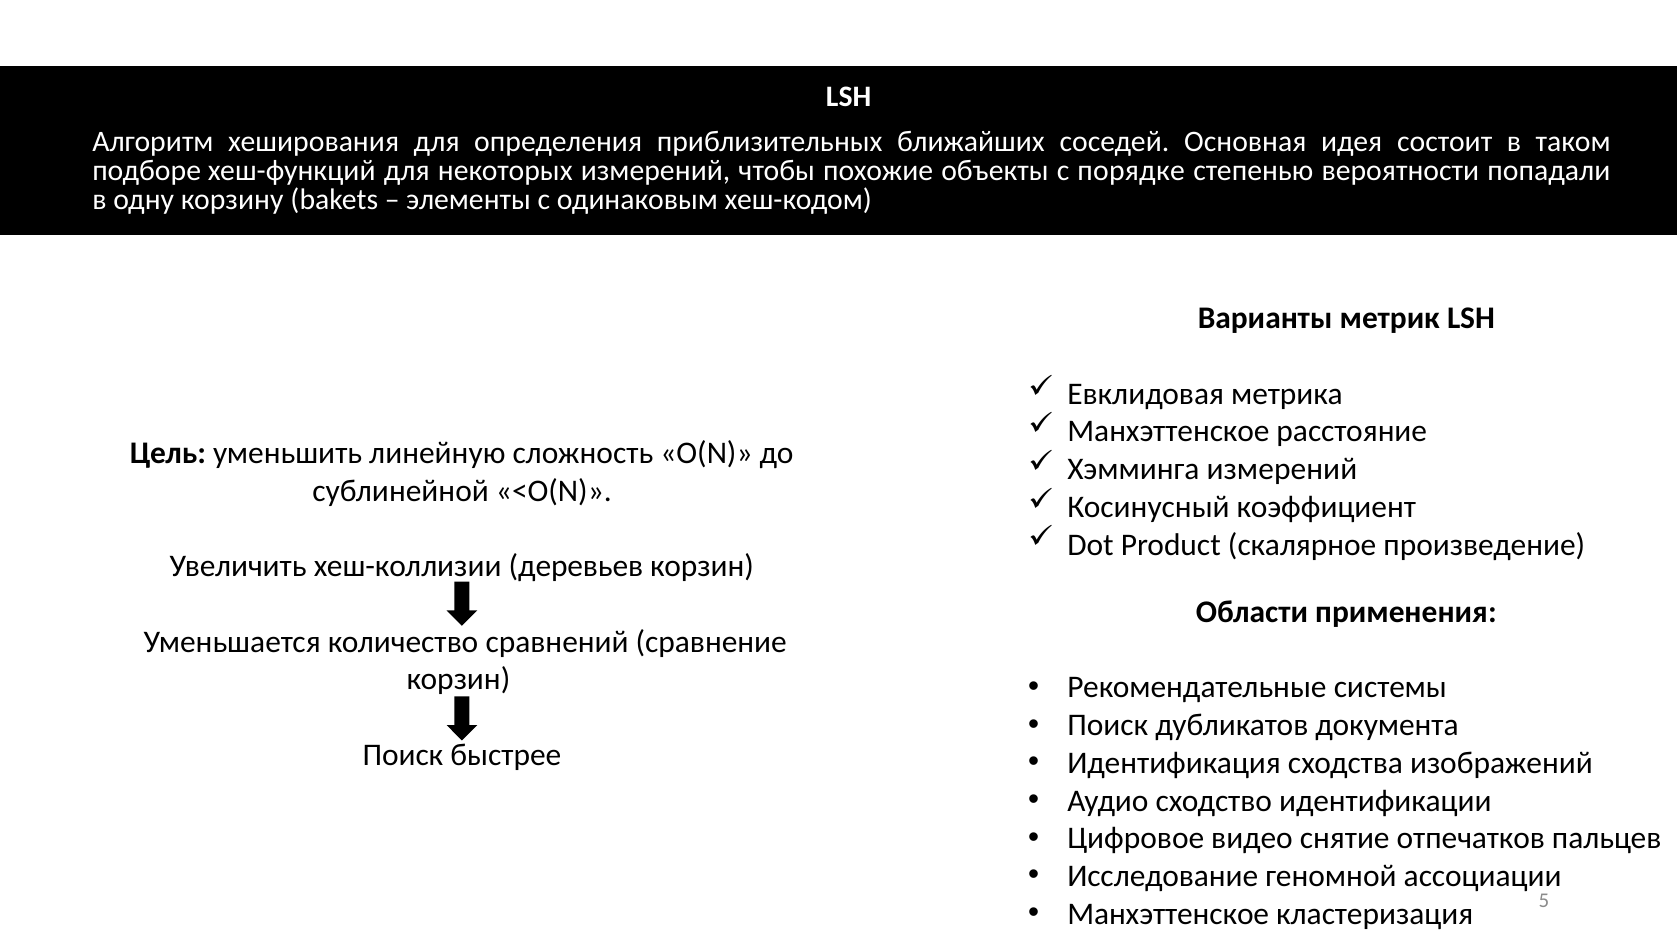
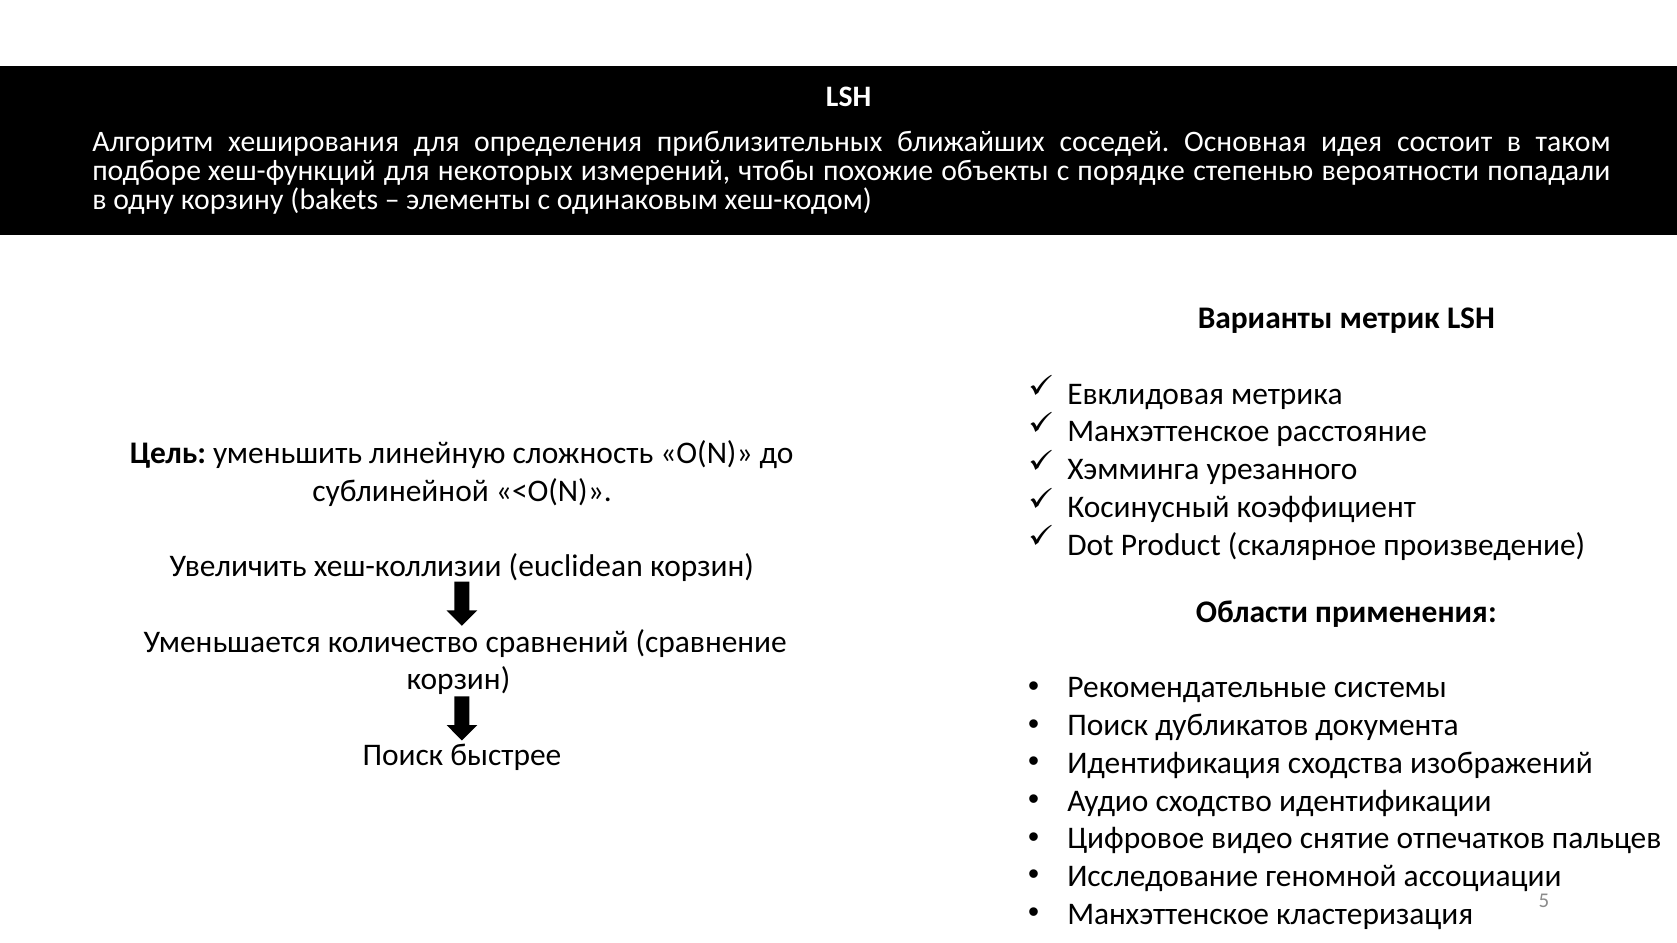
Хэмминга измерений: измерений -> урезанного (1282, 469)
деревьев: деревьев -> euclidean (576, 566)
